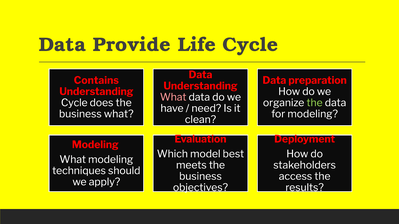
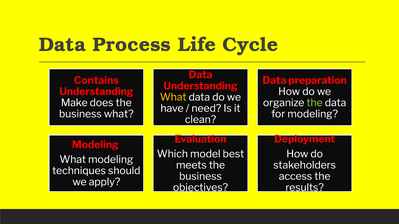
Provide: Provide -> Process (132, 45)
What colour: pink -> yellow (173, 97)
Cycle: Cycle -> Make (74, 103)
